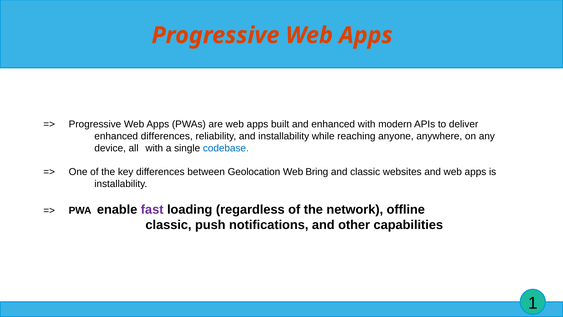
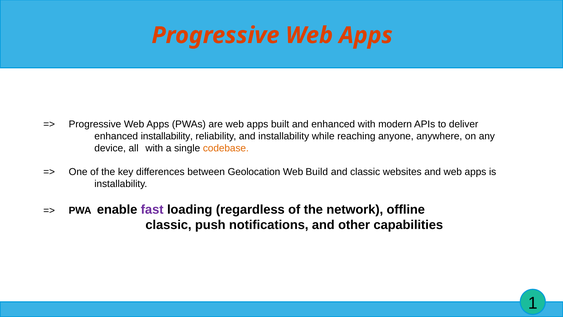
enhanced differences: differences -> installability (167, 136)
codebase colour: blue -> orange (226, 148)
Bring: Bring -> Build (317, 172)
